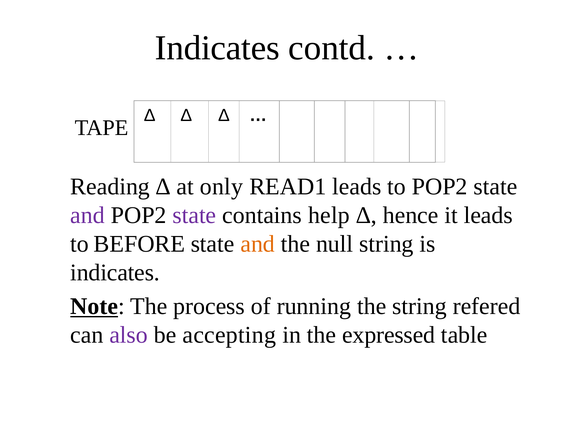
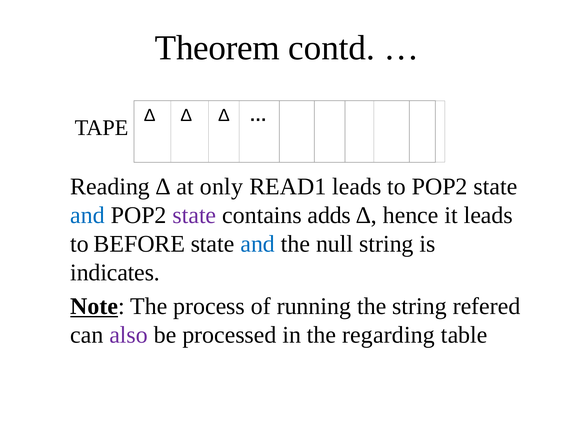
Indicates: Indicates -> Theorem (217, 48)
and colour: purple -> blue (88, 215)
help: help -> adds (329, 215)
and colour: orange -> blue (258, 244)
accepting: accepting -> processed (229, 335)
expressed: expressed -> regarding (389, 335)
